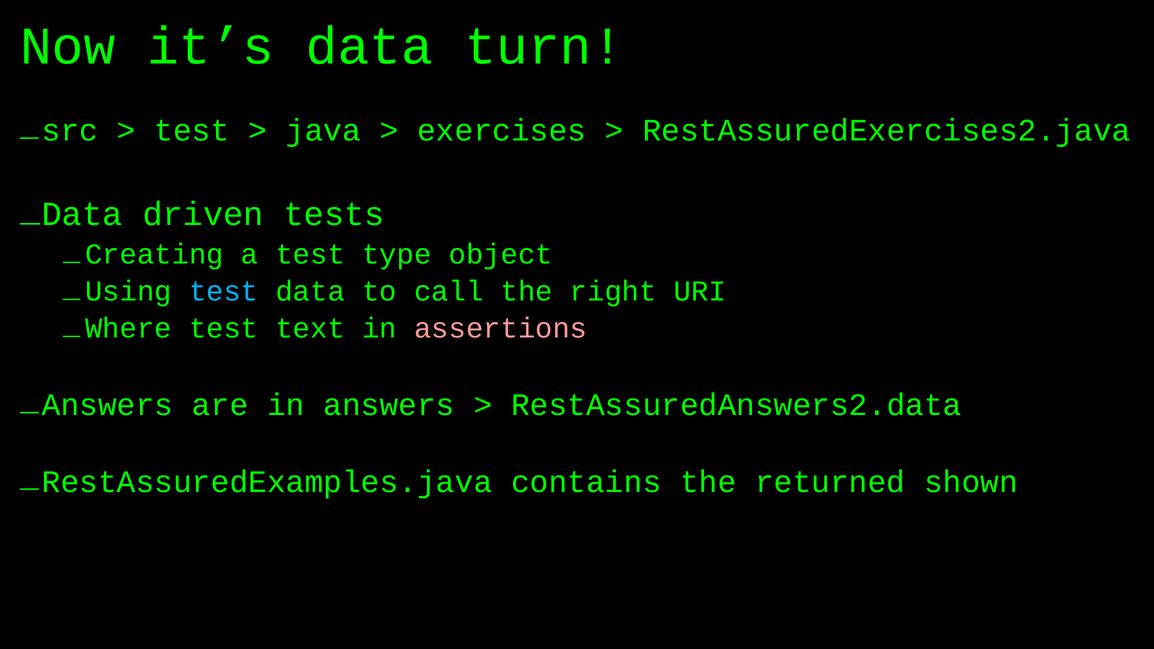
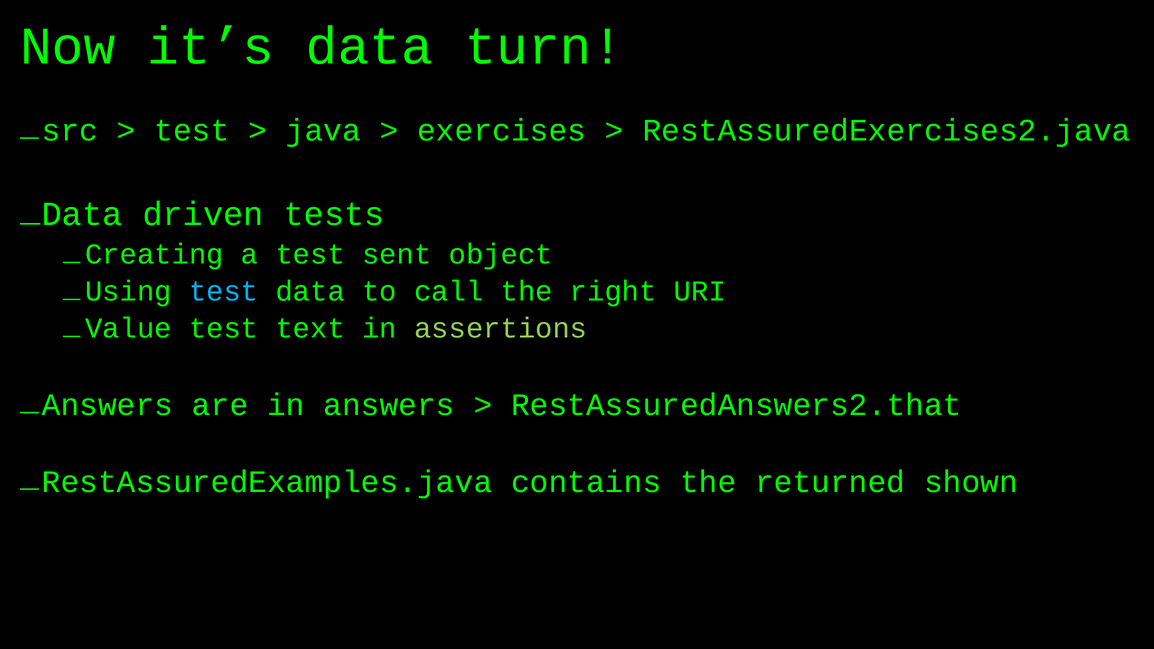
type: type -> sent (397, 254)
Where: Where -> Value (128, 328)
assertions colour: pink -> light green (501, 328)
RestAssuredAnswers2.data: RestAssuredAnswers2.data -> RestAssuredAnswers2.that (736, 405)
